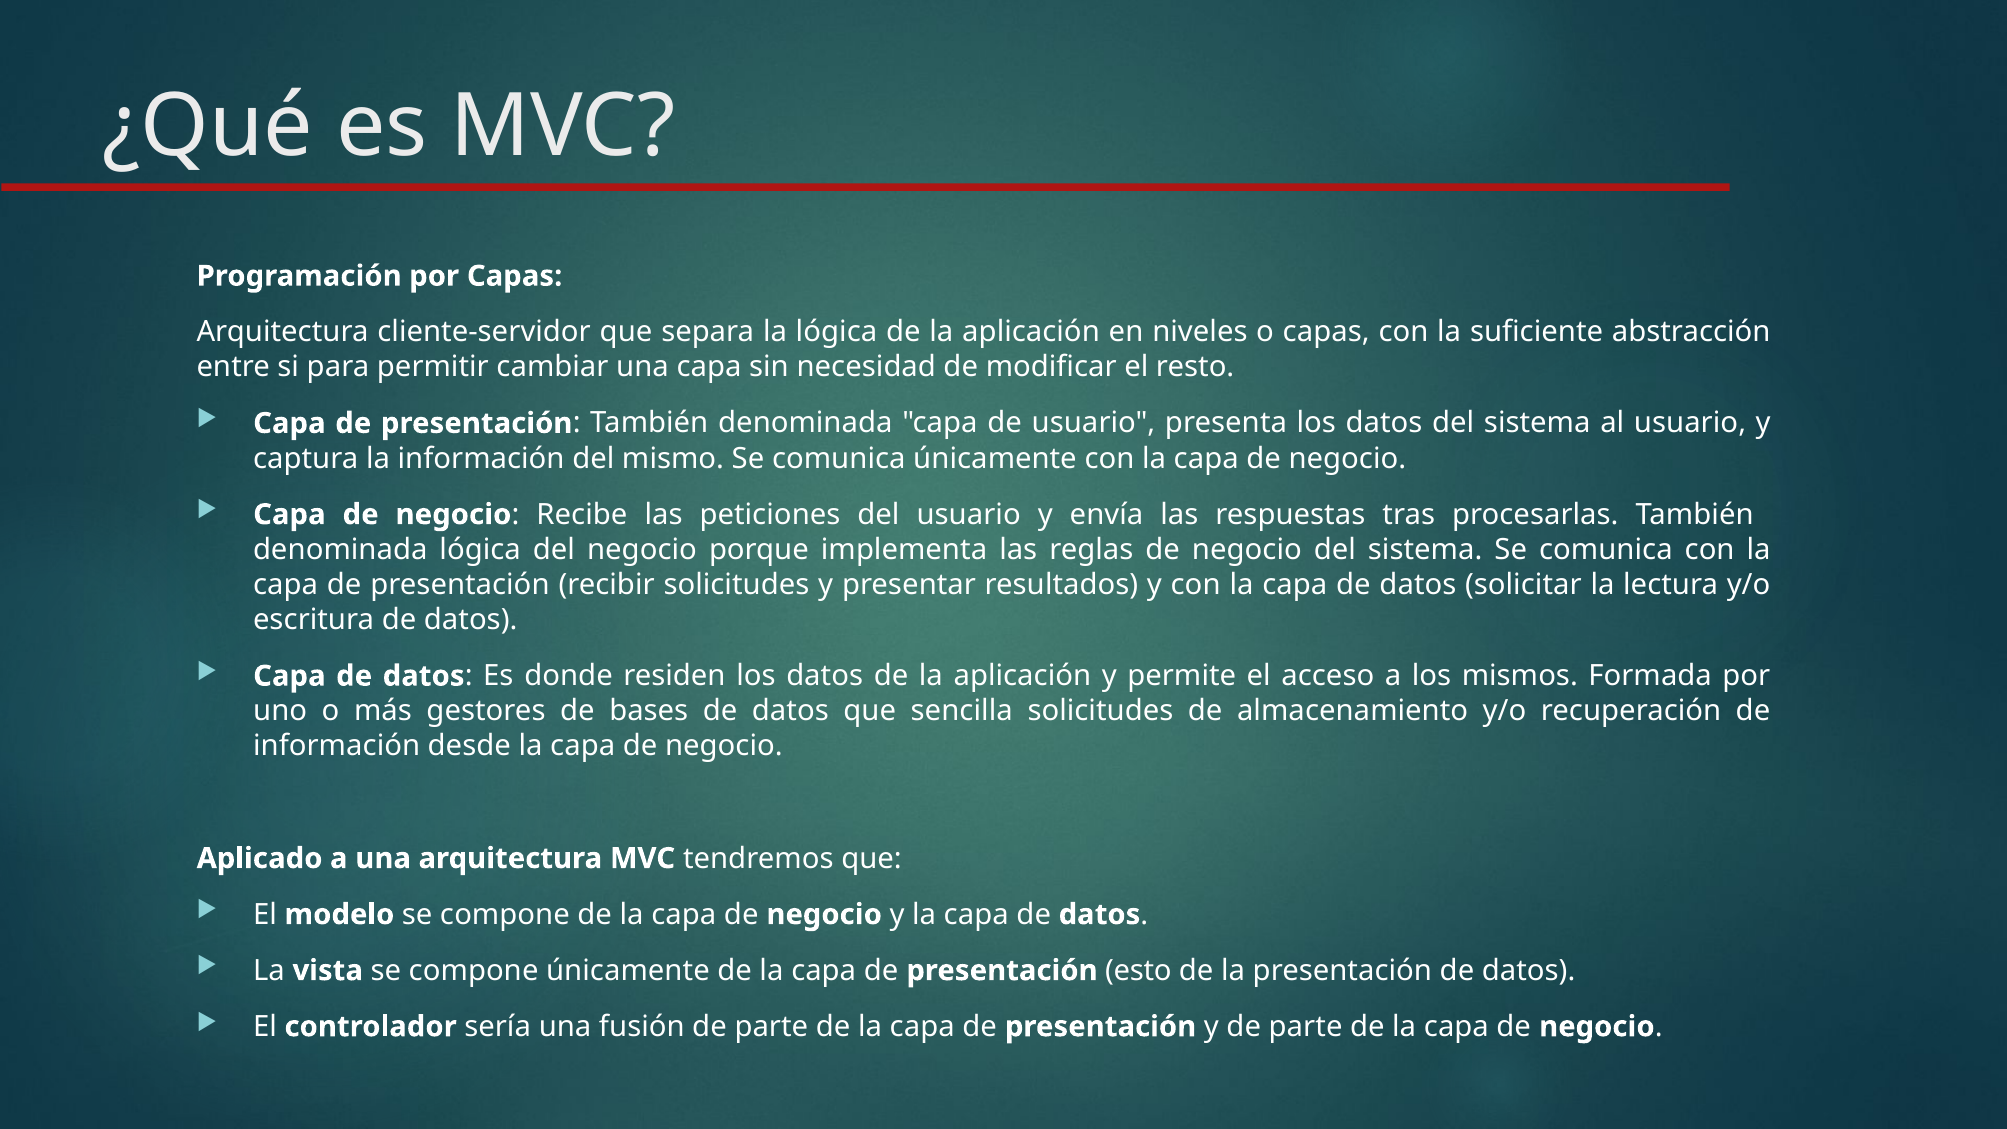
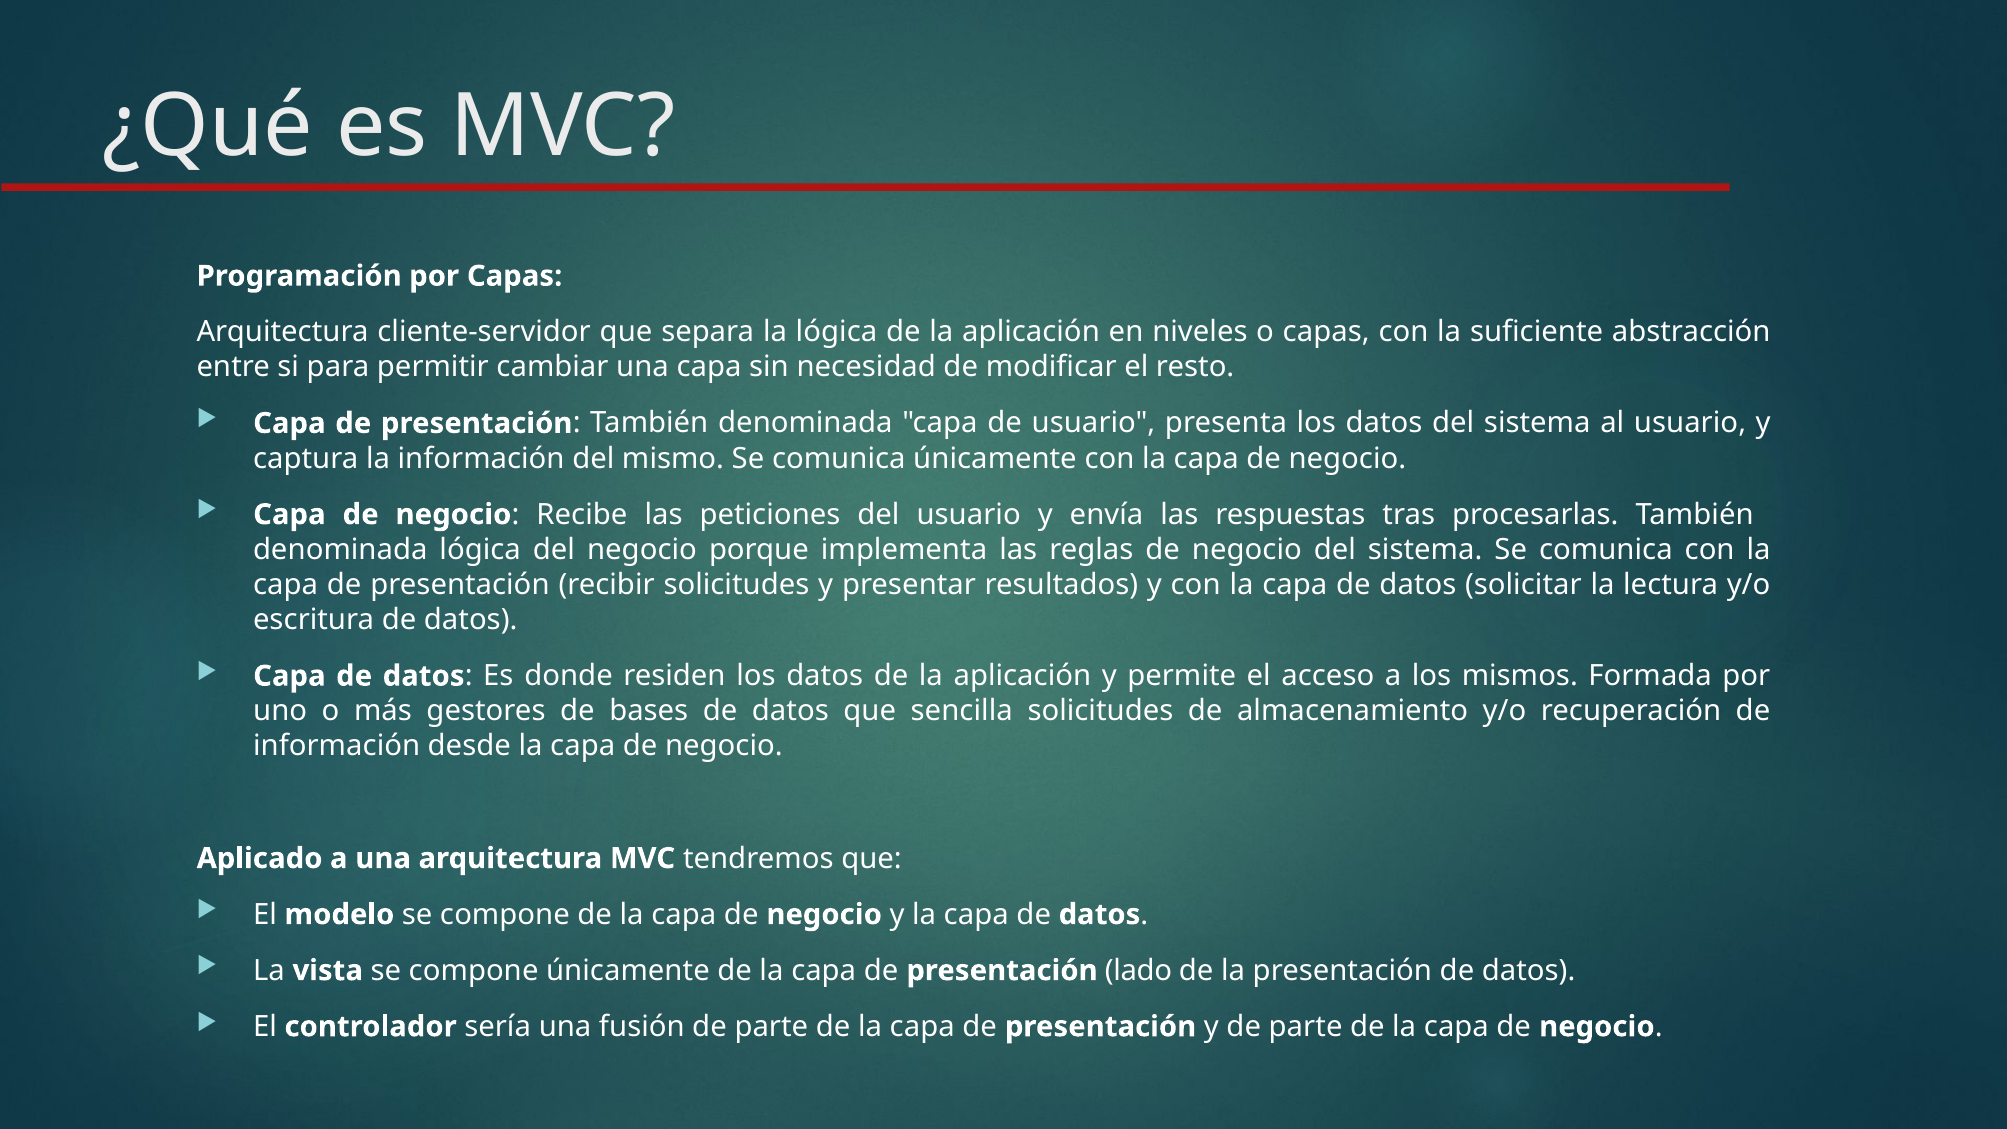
esto: esto -> lado (1138, 971)
